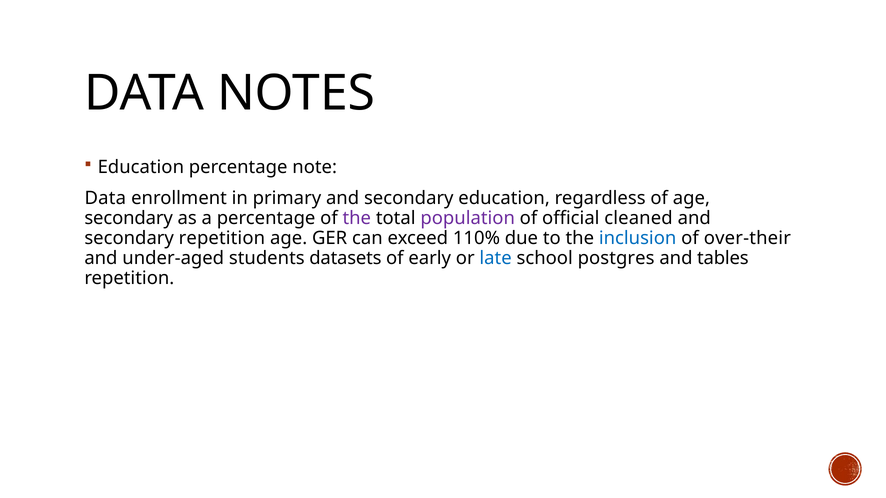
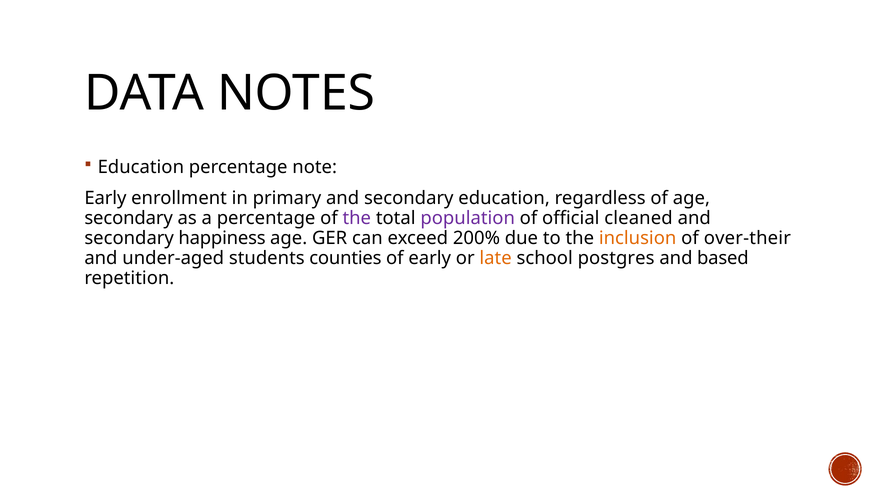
Data: Data -> Early (105, 198)
secondary repetition: repetition -> happiness (222, 238)
110%: 110% -> 200% (476, 238)
inclusion colour: blue -> orange (638, 238)
datasets: datasets -> counties (345, 258)
late colour: blue -> orange (496, 258)
tables: tables -> based (723, 258)
